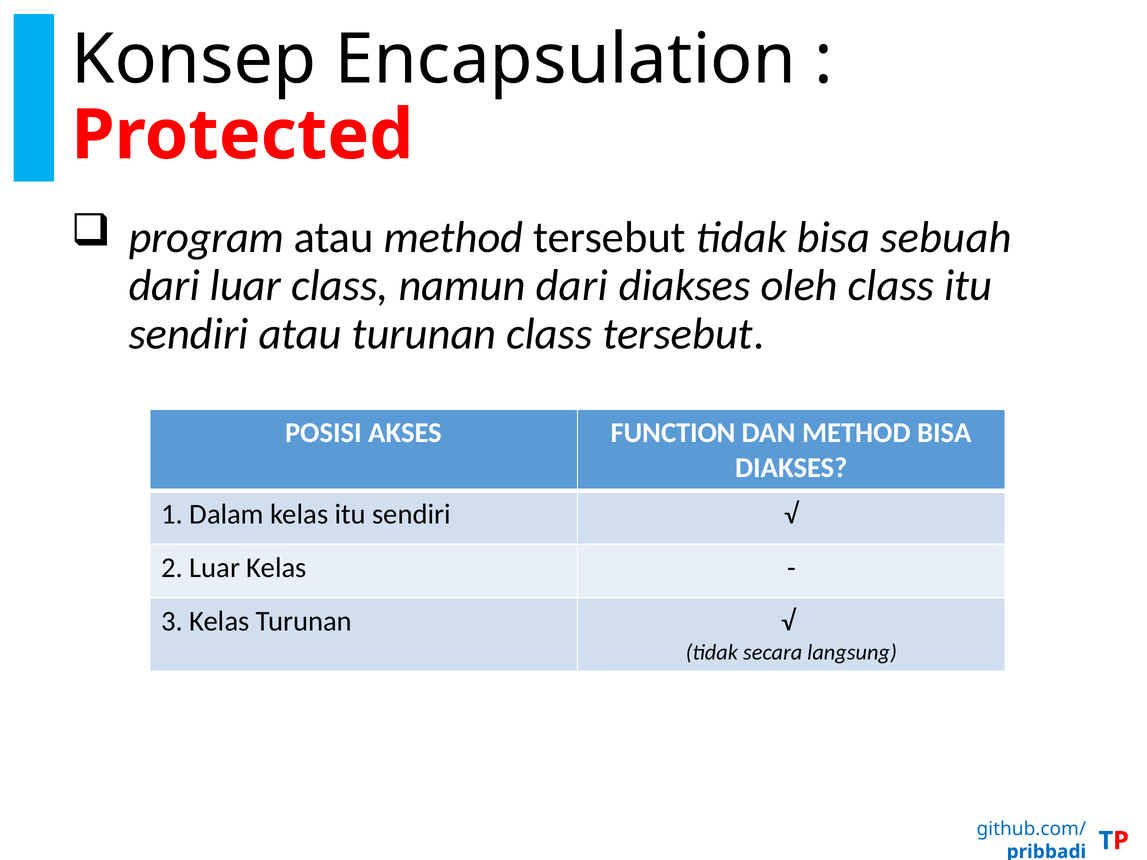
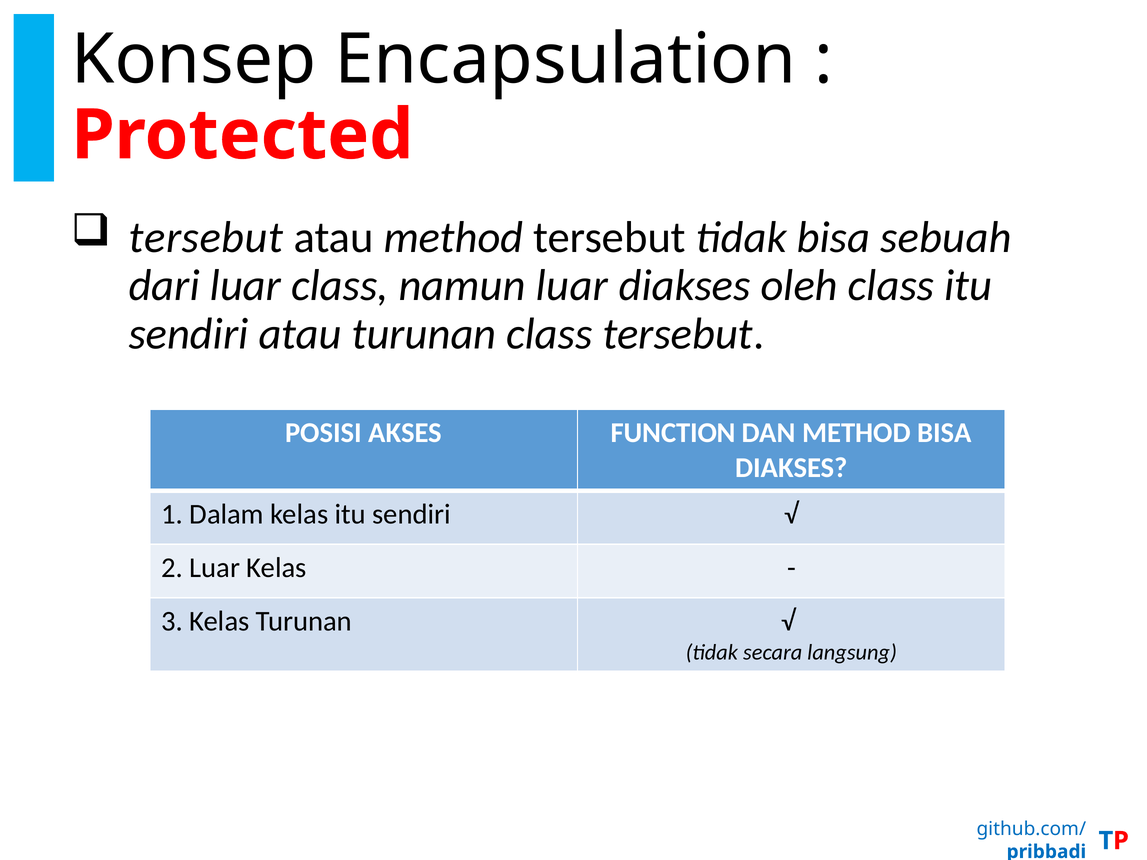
program: program -> tersebut (206, 238)
namun dari: dari -> luar (572, 286)
